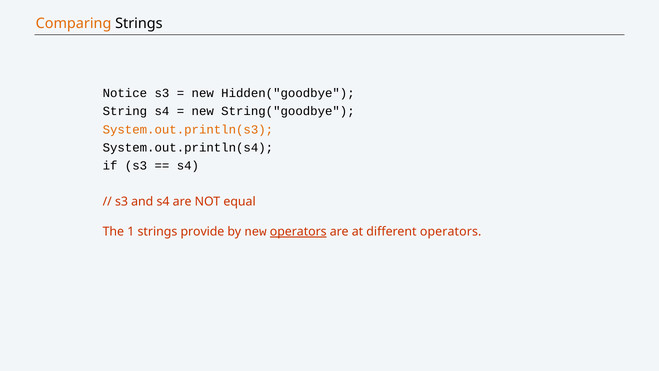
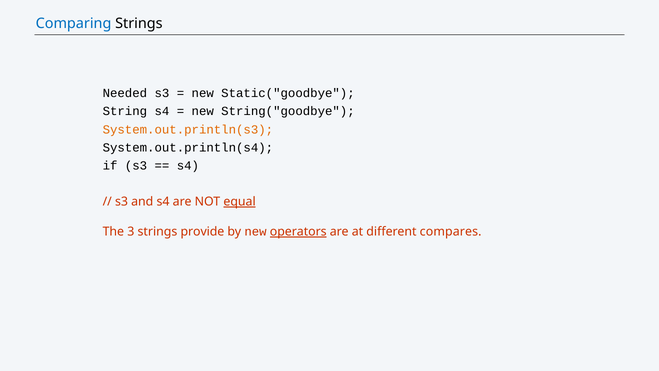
Comparing colour: orange -> blue (74, 23)
Notice: Notice -> Needed (125, 93)
Hidden("goodbye: Hidden("goodbye -> Static("goodbye (288, 93)
equal underline: none -> present (240, 202)
1: 1 -> 3 (131, 231)
different operators: operators -> compares (451, 231)
